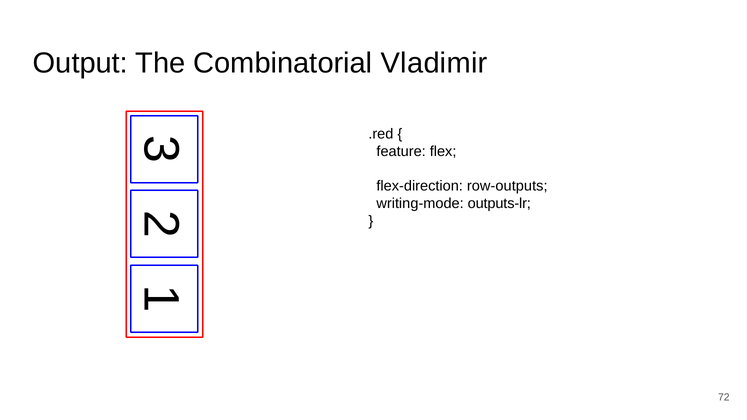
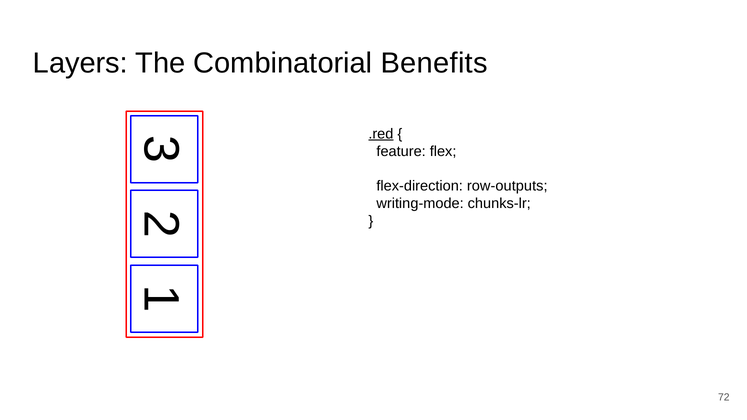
Output: Output -> Layers (80, 63)
Vladimir: Vladimir -> Benefits (434, 63)
.red underline: none -> present (381, 134)
outputs-lr: outputs-lr -> chunks-lr (499, 204)
